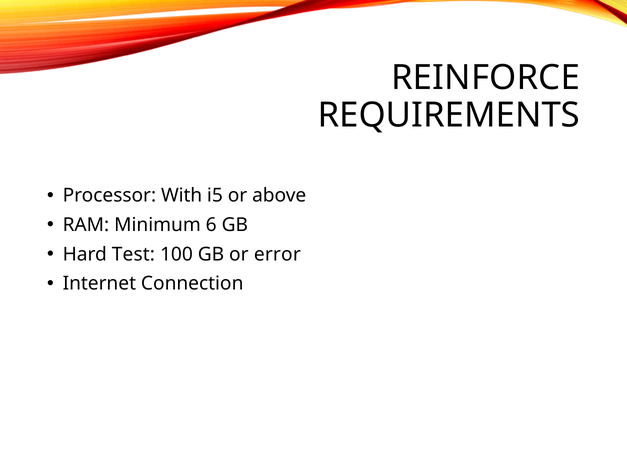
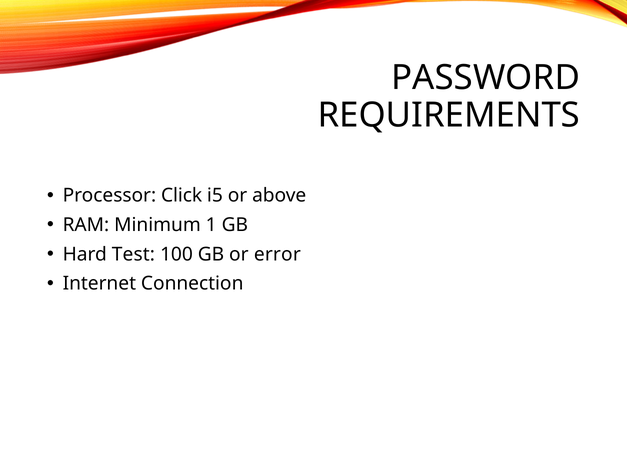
REINFORCE: REINFORCE -> PASSWORD (486, 78)
With: With -> Click (182, 196)
6: 6 -> 1 (211, 225)
